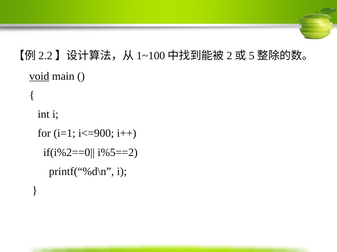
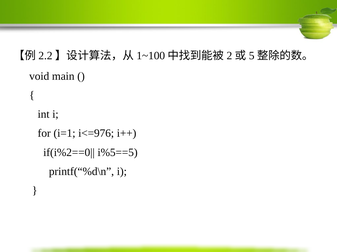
void underline: present -> none (39, 76)
i<=900: i<=900 -> i<=976 (96, 134)
i%5==2: i%5==2 -> i%5==5 (118, 153)
